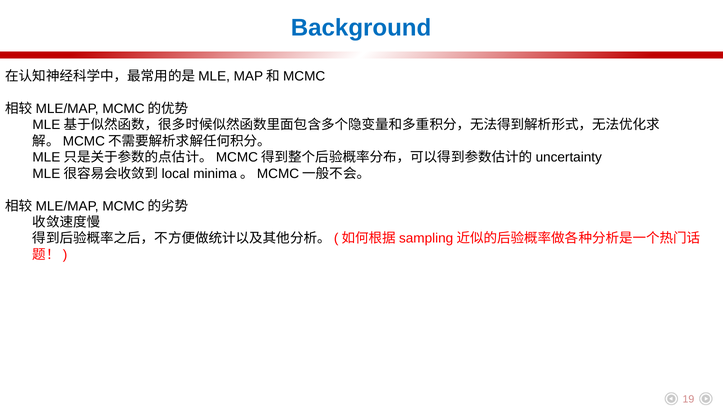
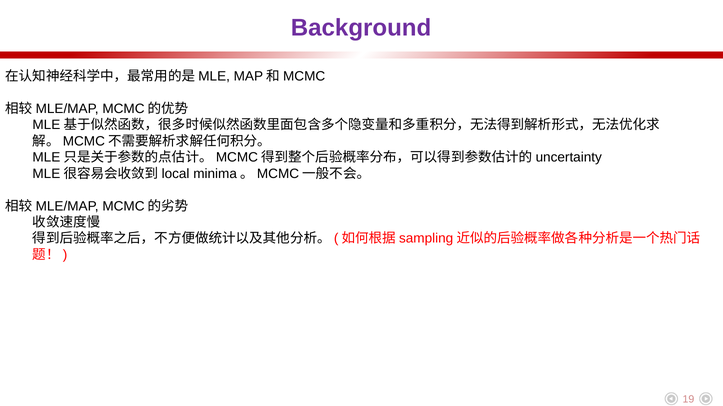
Background colour: blue -> purple (361, 28)
